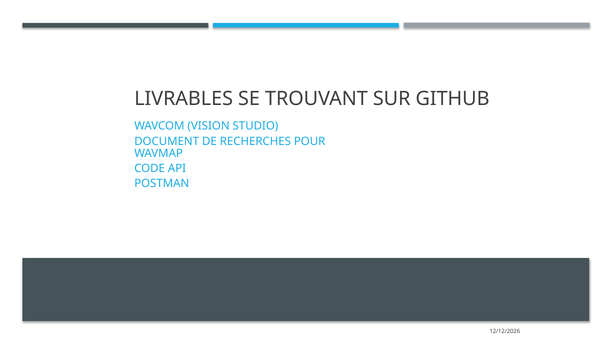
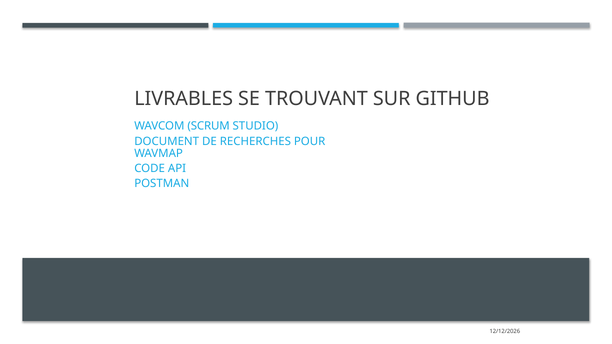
VISION: VISION -> SCRUM (209, 126)
